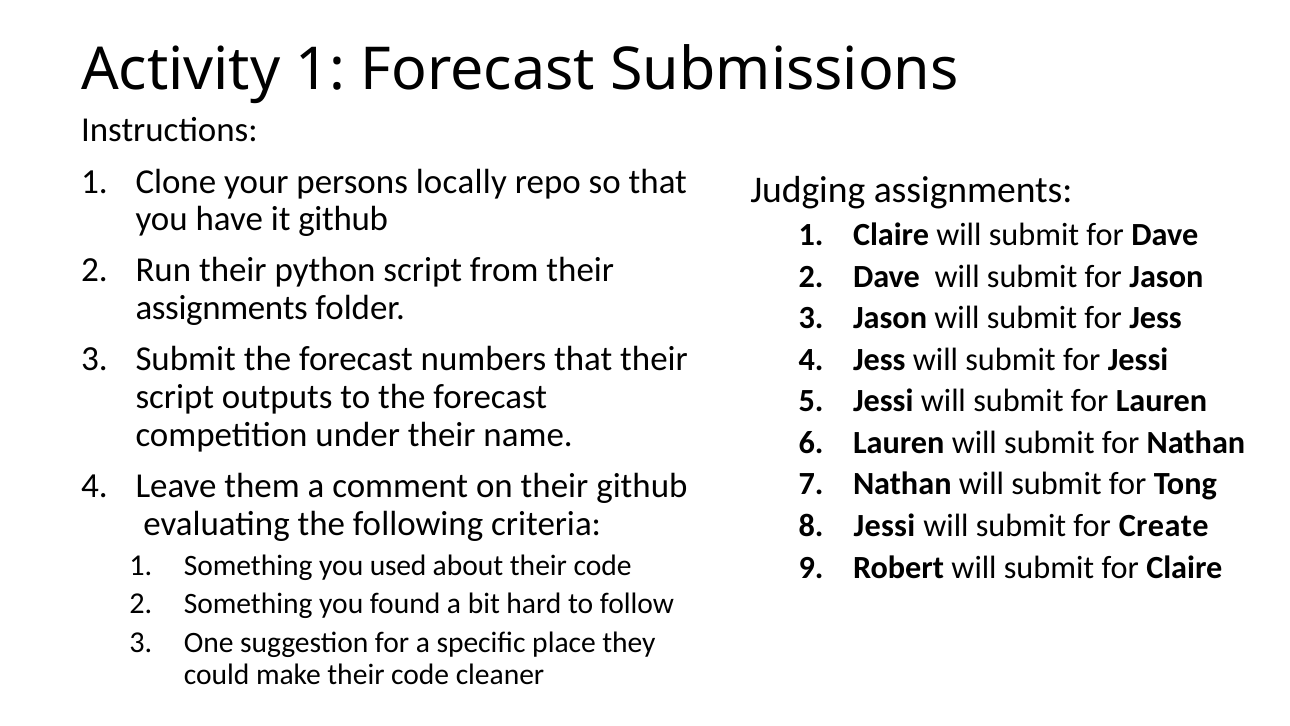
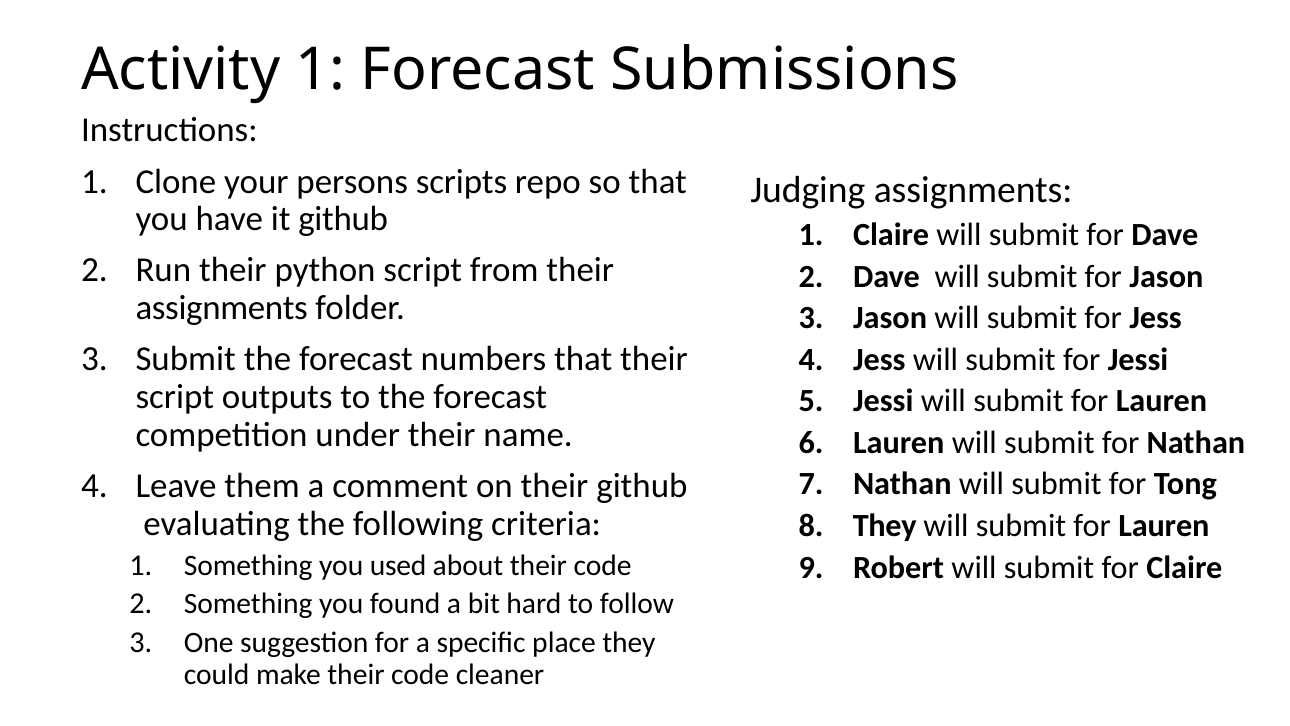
locally: locally -> scripts (461, 181)
Jessi: Jessi -> They (885, 526)
Create: Create -> Lauren (1164, 526)
